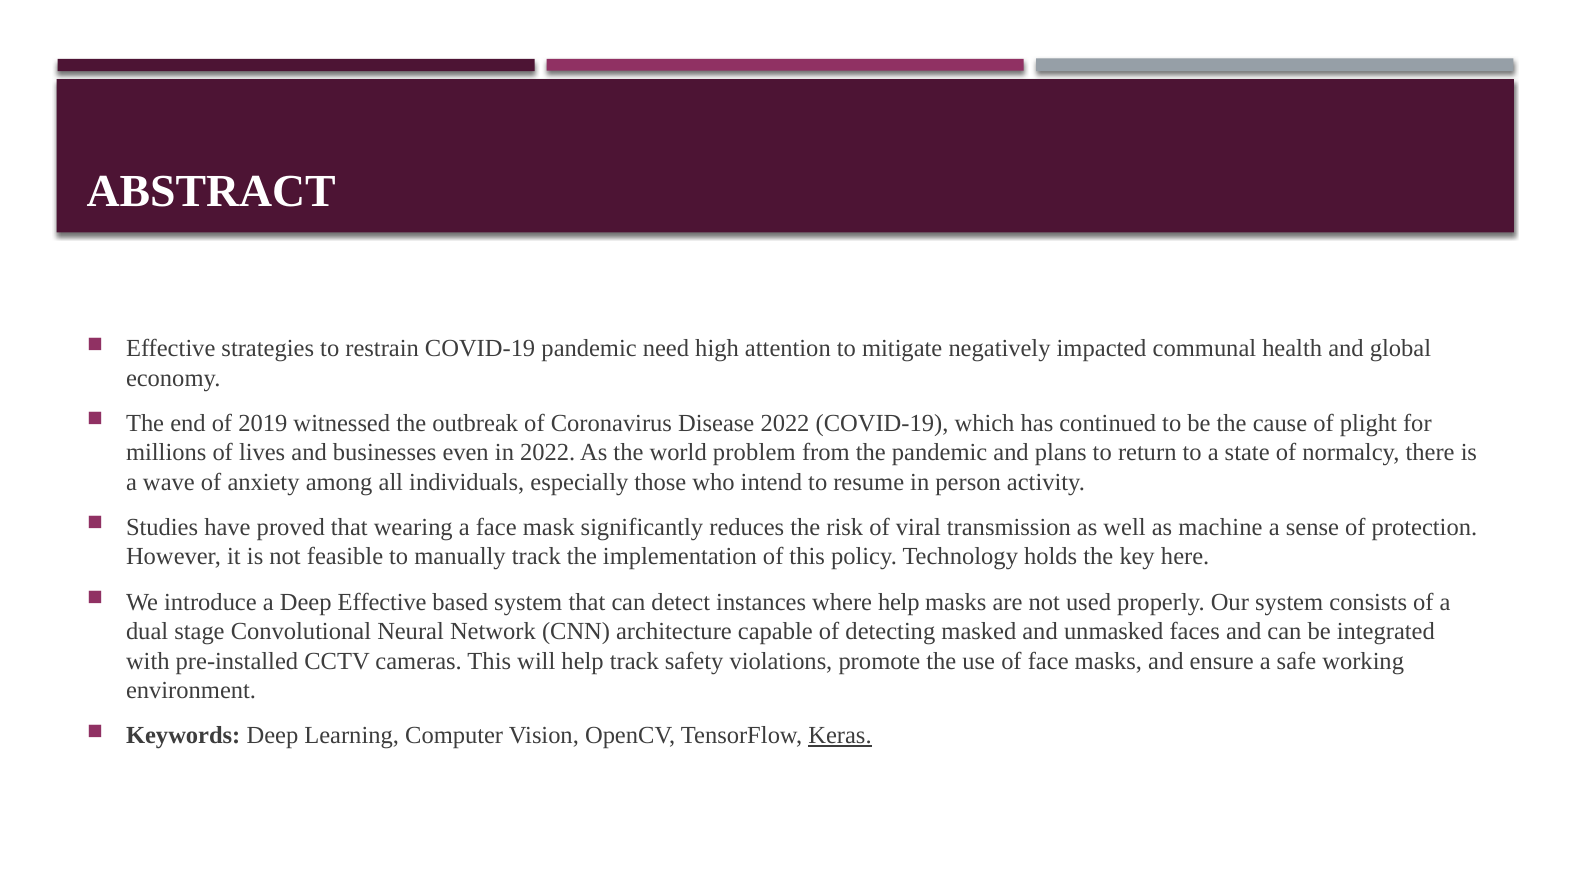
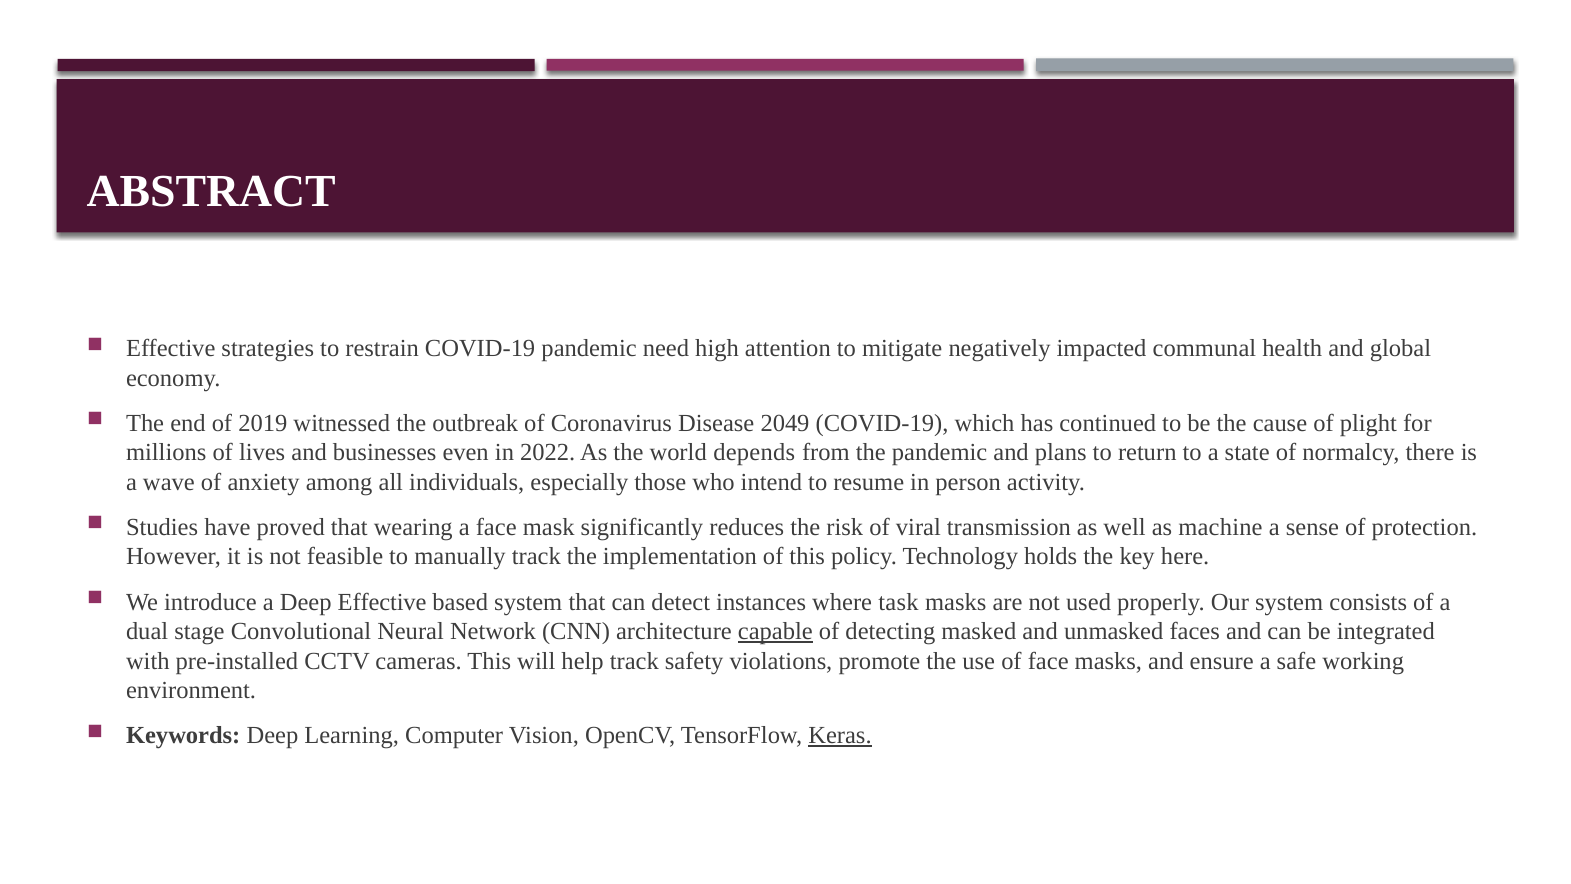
Disease 2022: 2022 -> 2049 (785, 423)
problem: problem -> depends (754, 453)
where help: help -> task (899, 602)
capable underline: none -> present (775, 631)
